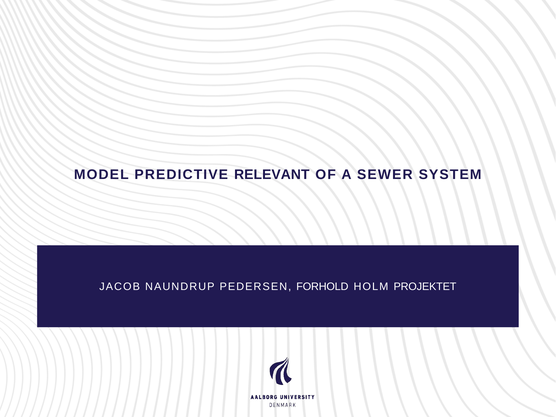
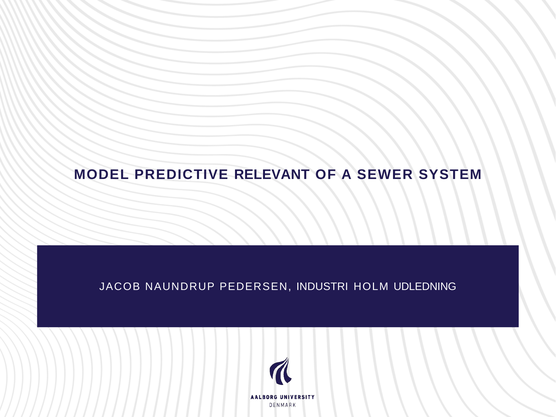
FORHOLD: FORHOLD -> INDUSTRI (322, 287)
PROJEKTET: PROJEKTET -> UDLEDNING (425, 287)
